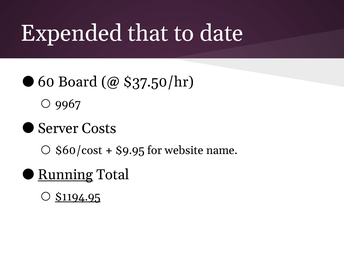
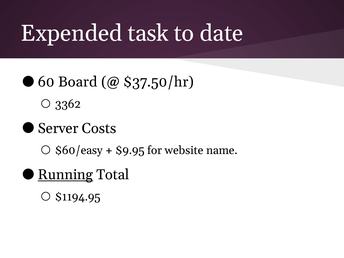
that: that -> task (148, 33)
9967: 9967 -> 3362 (68, 104)
$60/cost: $60/cost -> $60/easy (79, 150)
$1194.95 underline: present -> none (78, 197)
